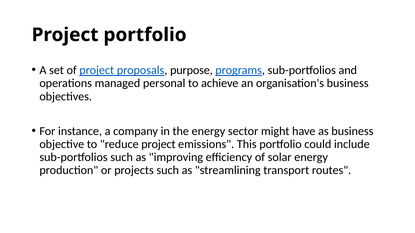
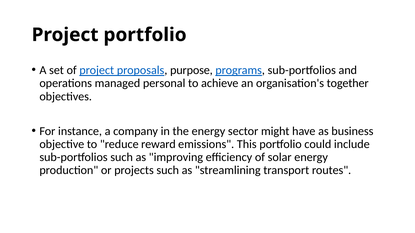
organisation's business: business -> together (348, 83)
reduce project: project -> reward (158, 144)
